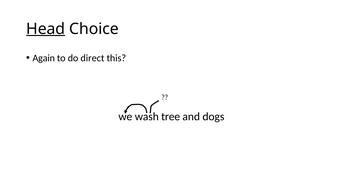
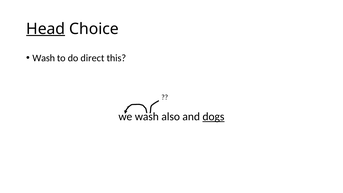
Again: Again -> Wash (44, 58)
tree: tree -> also (171, 117)
dogs underline: none -> present (213, 117)
